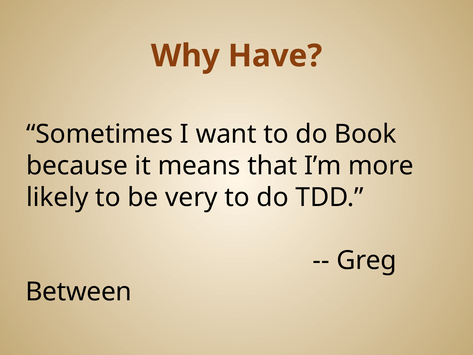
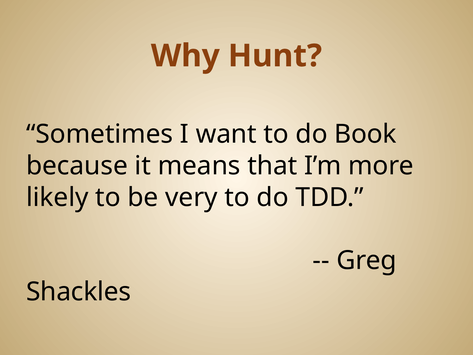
Have: Have -> Hunt (275, 56)
Between: Between -> Shackles (79, 292)
